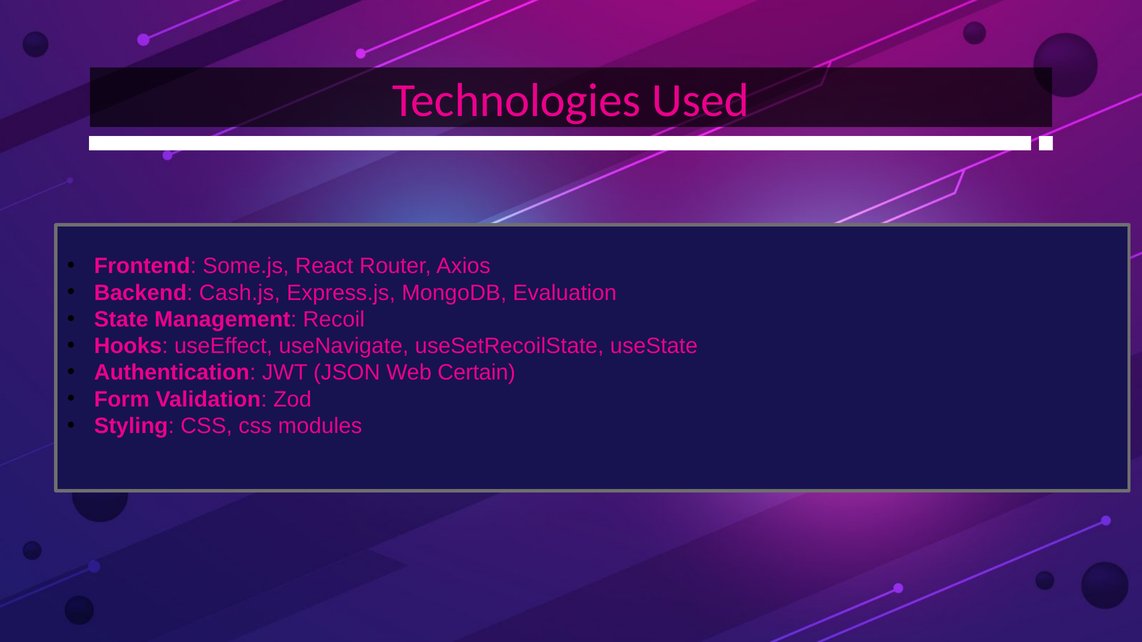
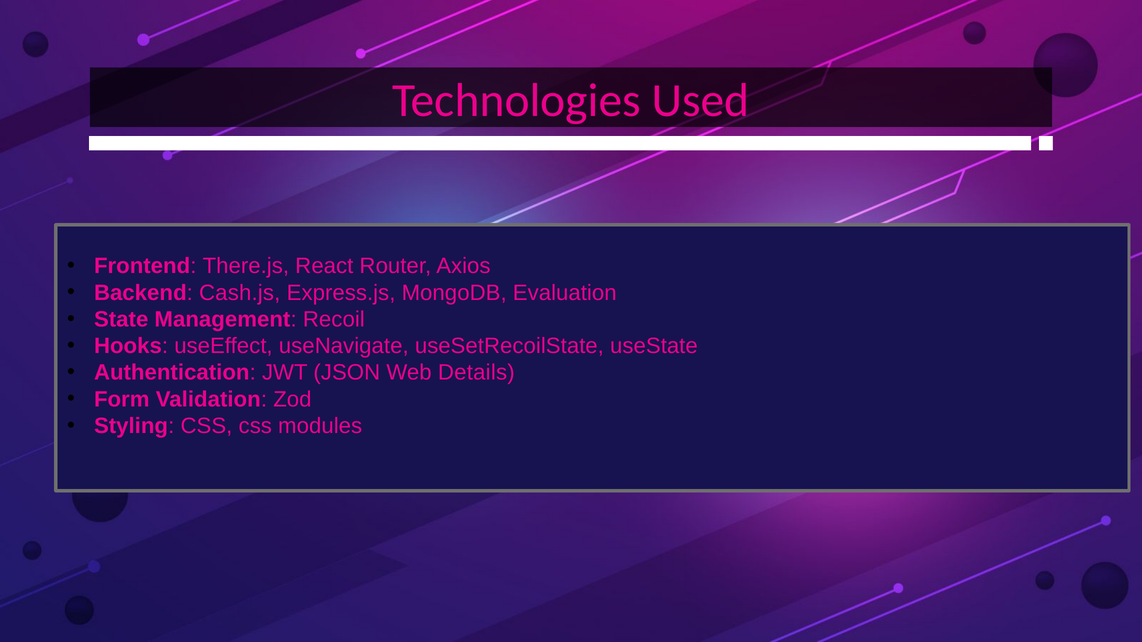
Some.js: Some.js -> There.js (246, 266)
Certain: Certain -> Details (476, 373)
